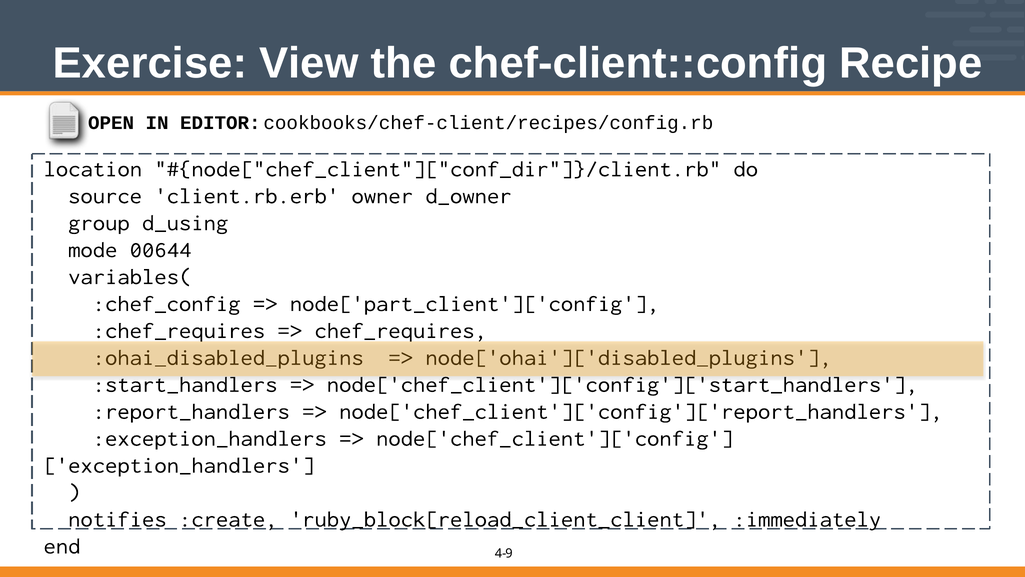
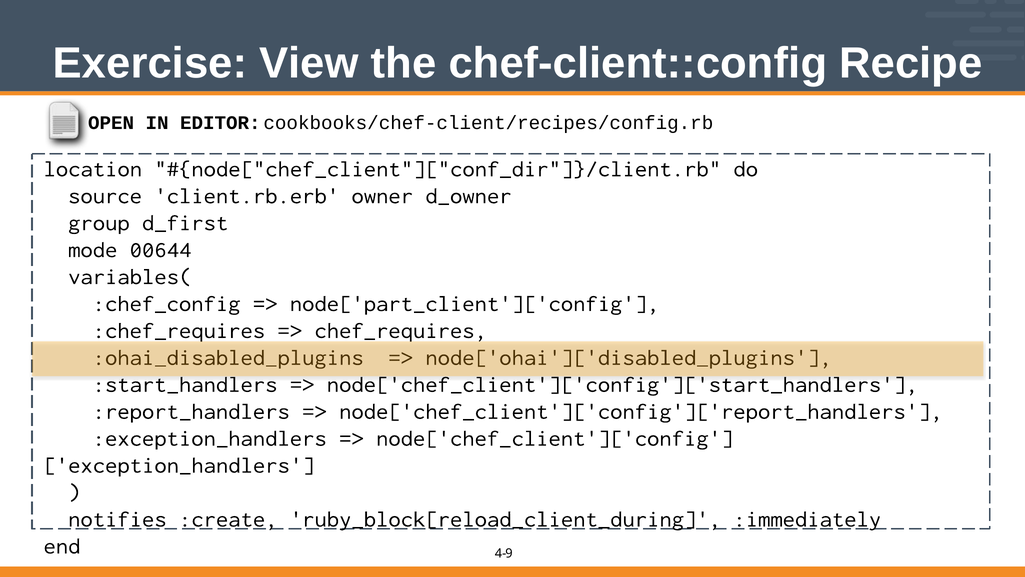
d_using: d_using -> d_first (185, 223)
ruby_block[reload_client_client: ruby_block[reload_client_client -> ruby_block[reload_client_during (505, 519)
